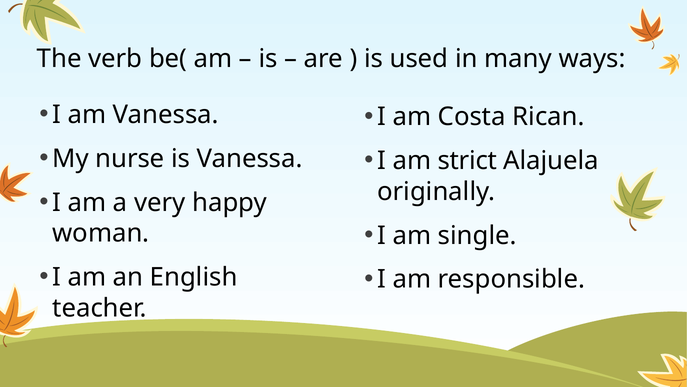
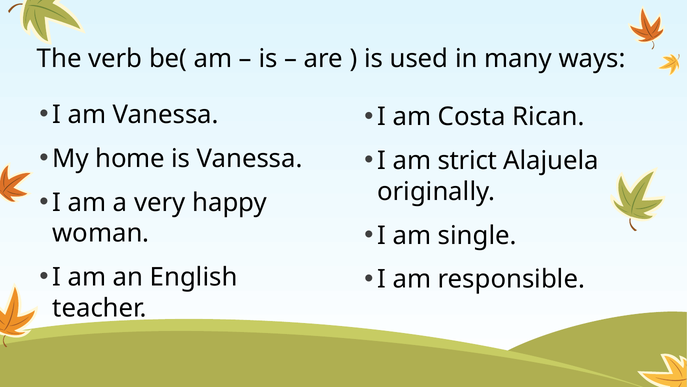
nurse: nurse -> home (130, 158)
